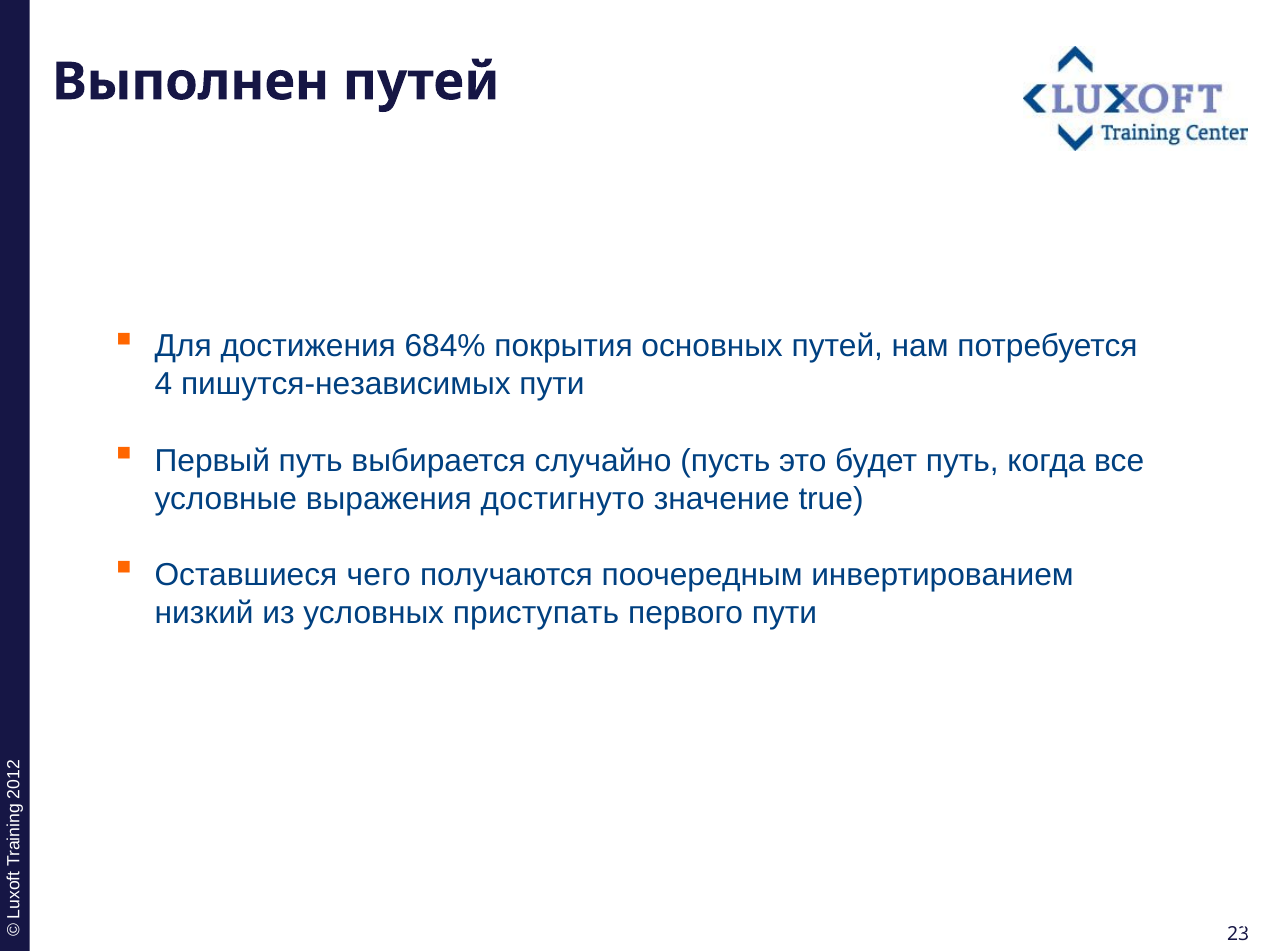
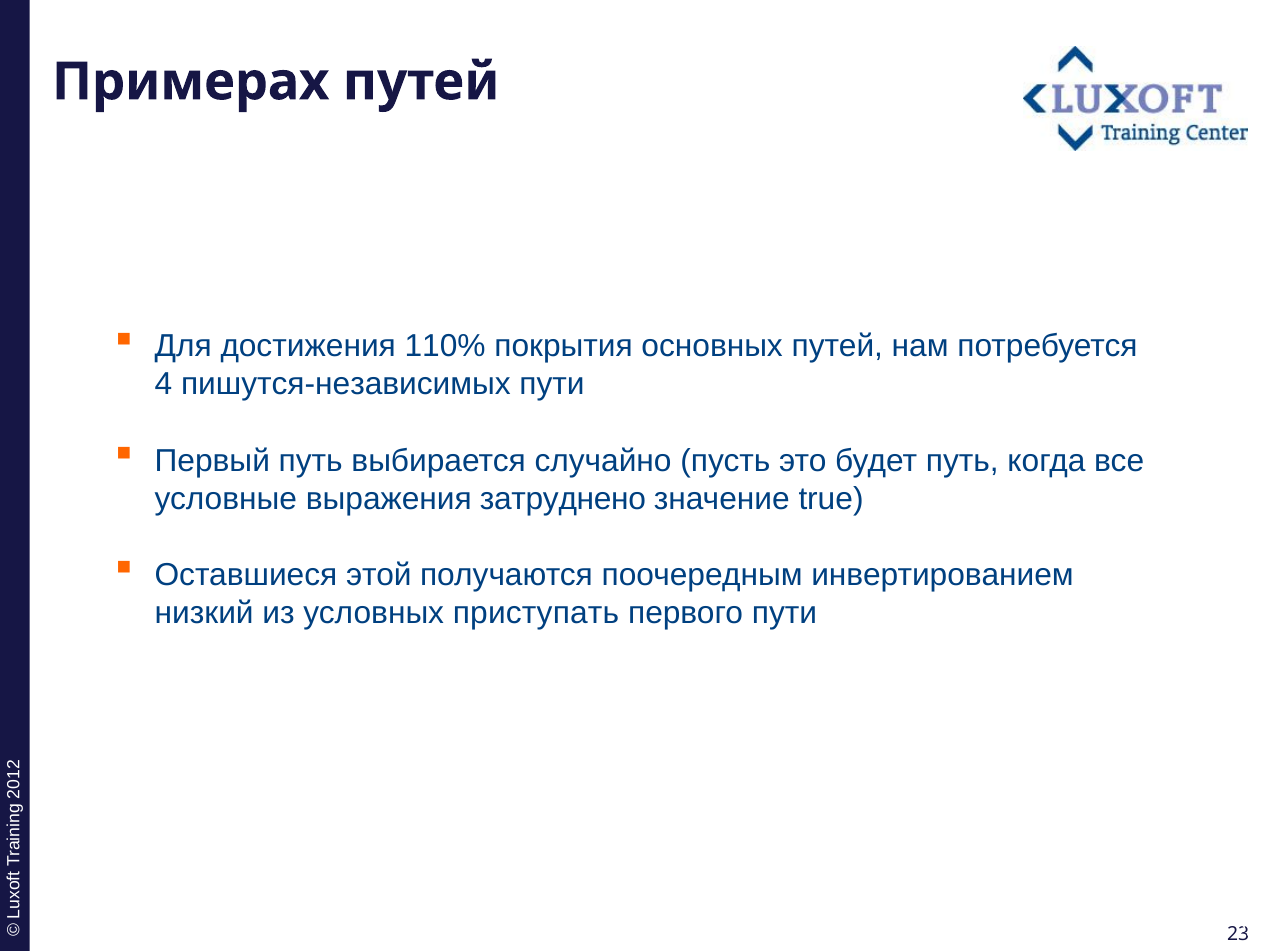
Выполнен: Выполнен -> Примерах (191, 82)
684%: 684% -> 110% (445, 346)
достигнуто: достигнуто -> затруднено (563, 499)
чего: чего -> этой (379, 575)
